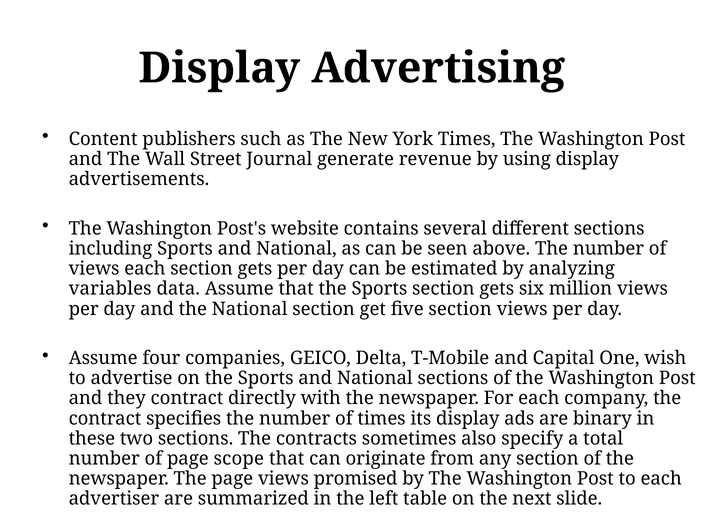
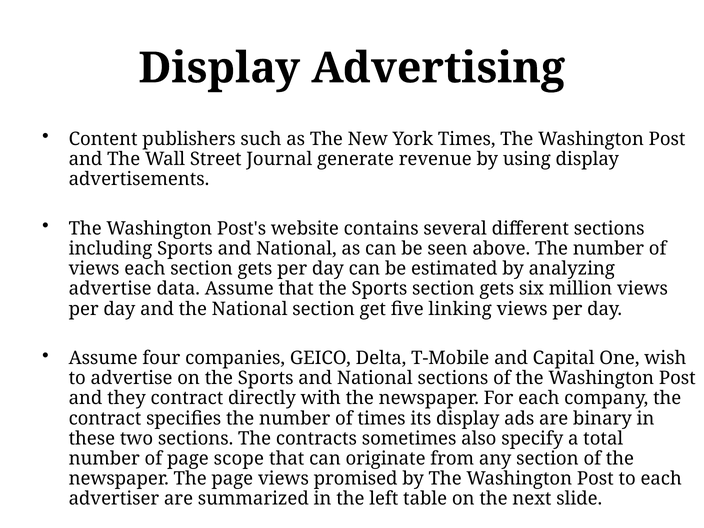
variables: variables -> advertise (110, 289)
five section: section -> linking (460, 309)
